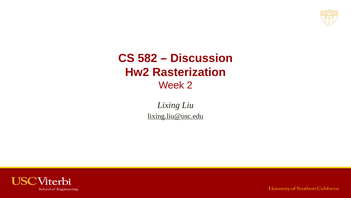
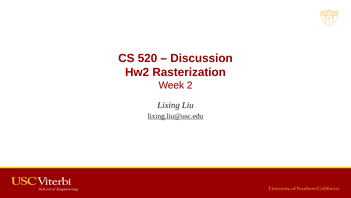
582: 582 -> 520 (147, 58)
